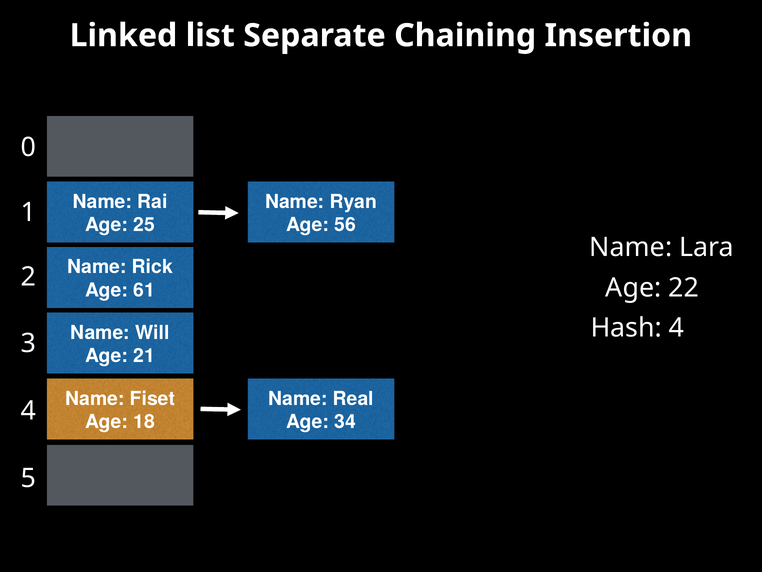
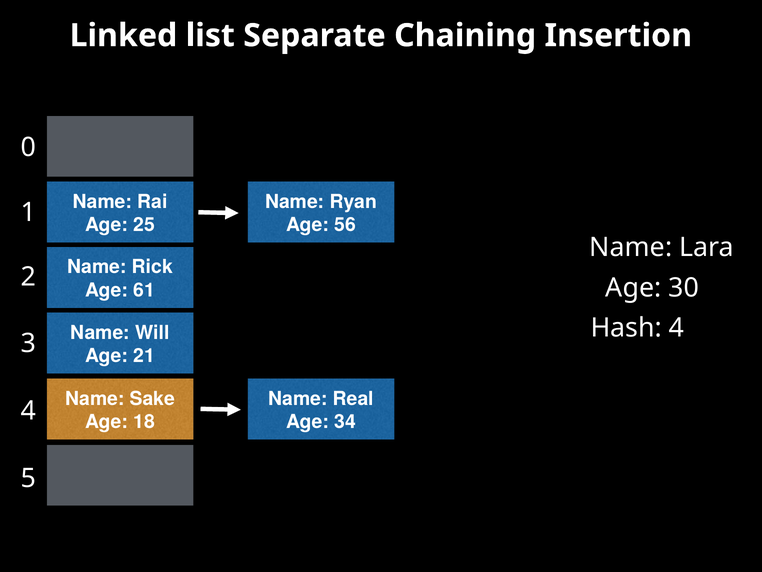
22: 22 -> 30 (684, 288)
Fiset: Fiset -> Sake (152, 398)
